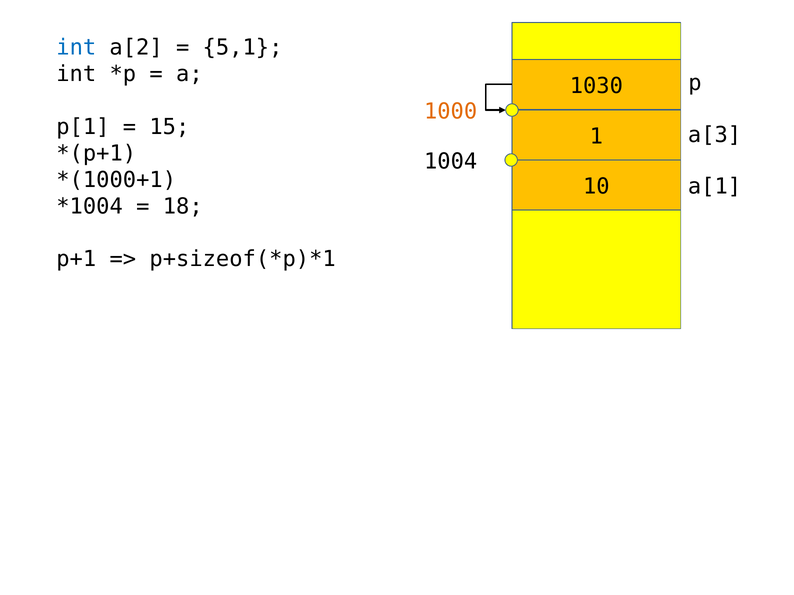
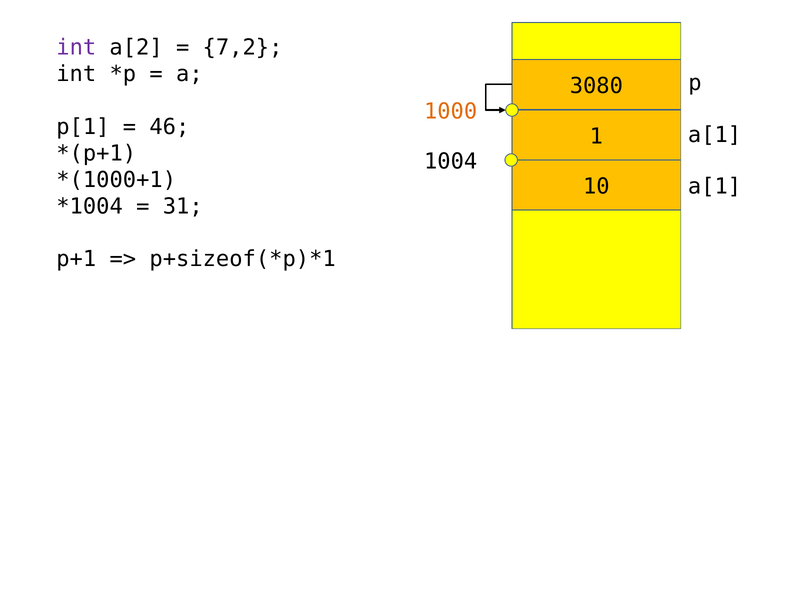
int colour: blue -> purple (76, 48)
5,1: 5,1 -> 7,2 (243, 48)
1030: 1030 -> 3080 (596, 86)
15: 15 -> 46 (169, 127)
a[3: a[3 -> a[1 (715, 135)
18: 18 -> 31 (183, 206)
